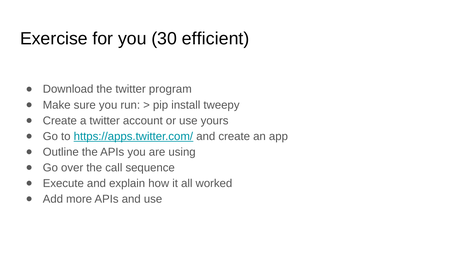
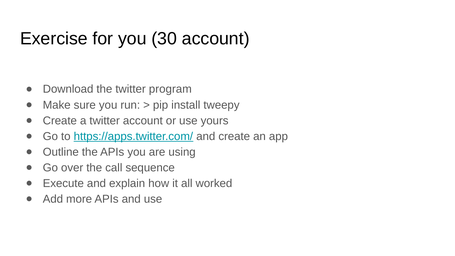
30 efficient: efficient -> account (216, 39)
